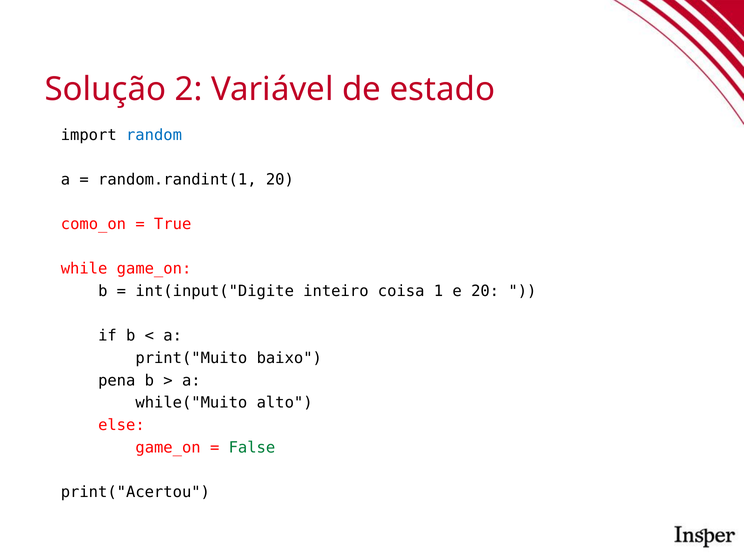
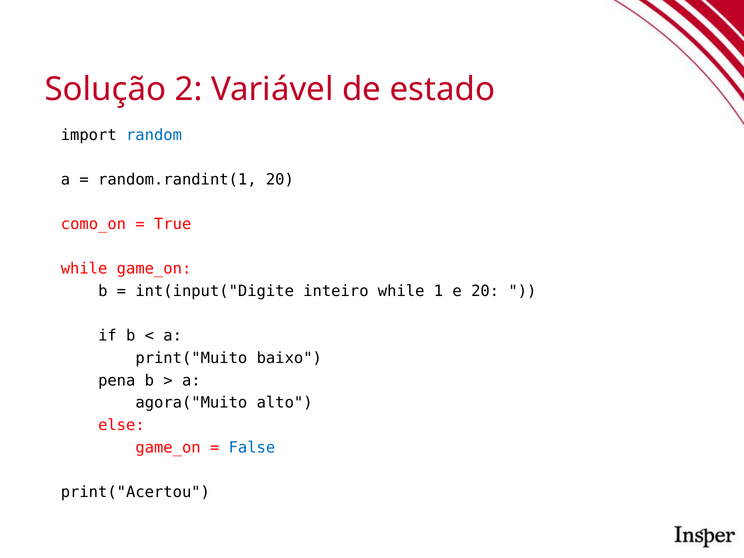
inteiro coisa: coisa -> while (401, 291)
while("Muito: while("Muito -> agora("Muito (191, 403)
False colour: green -> blue (252, 447)
